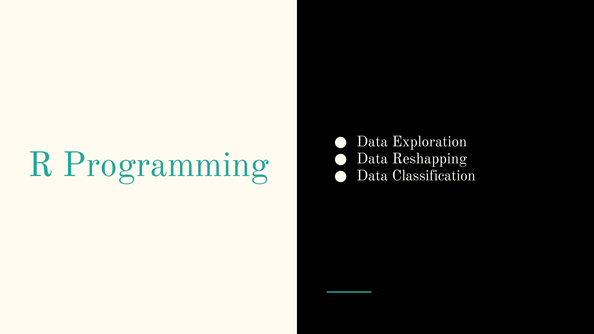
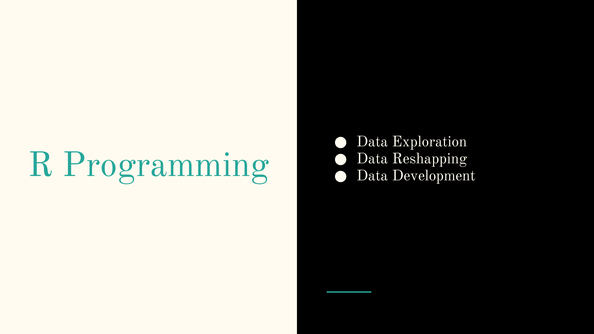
Classification: Classification -> Development (434, 176)
